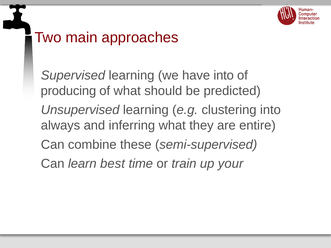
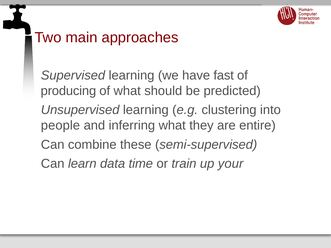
have into: into -> fast (224, 75)
always: always -> people (60, 126)
best: best -> data (113, 164)
